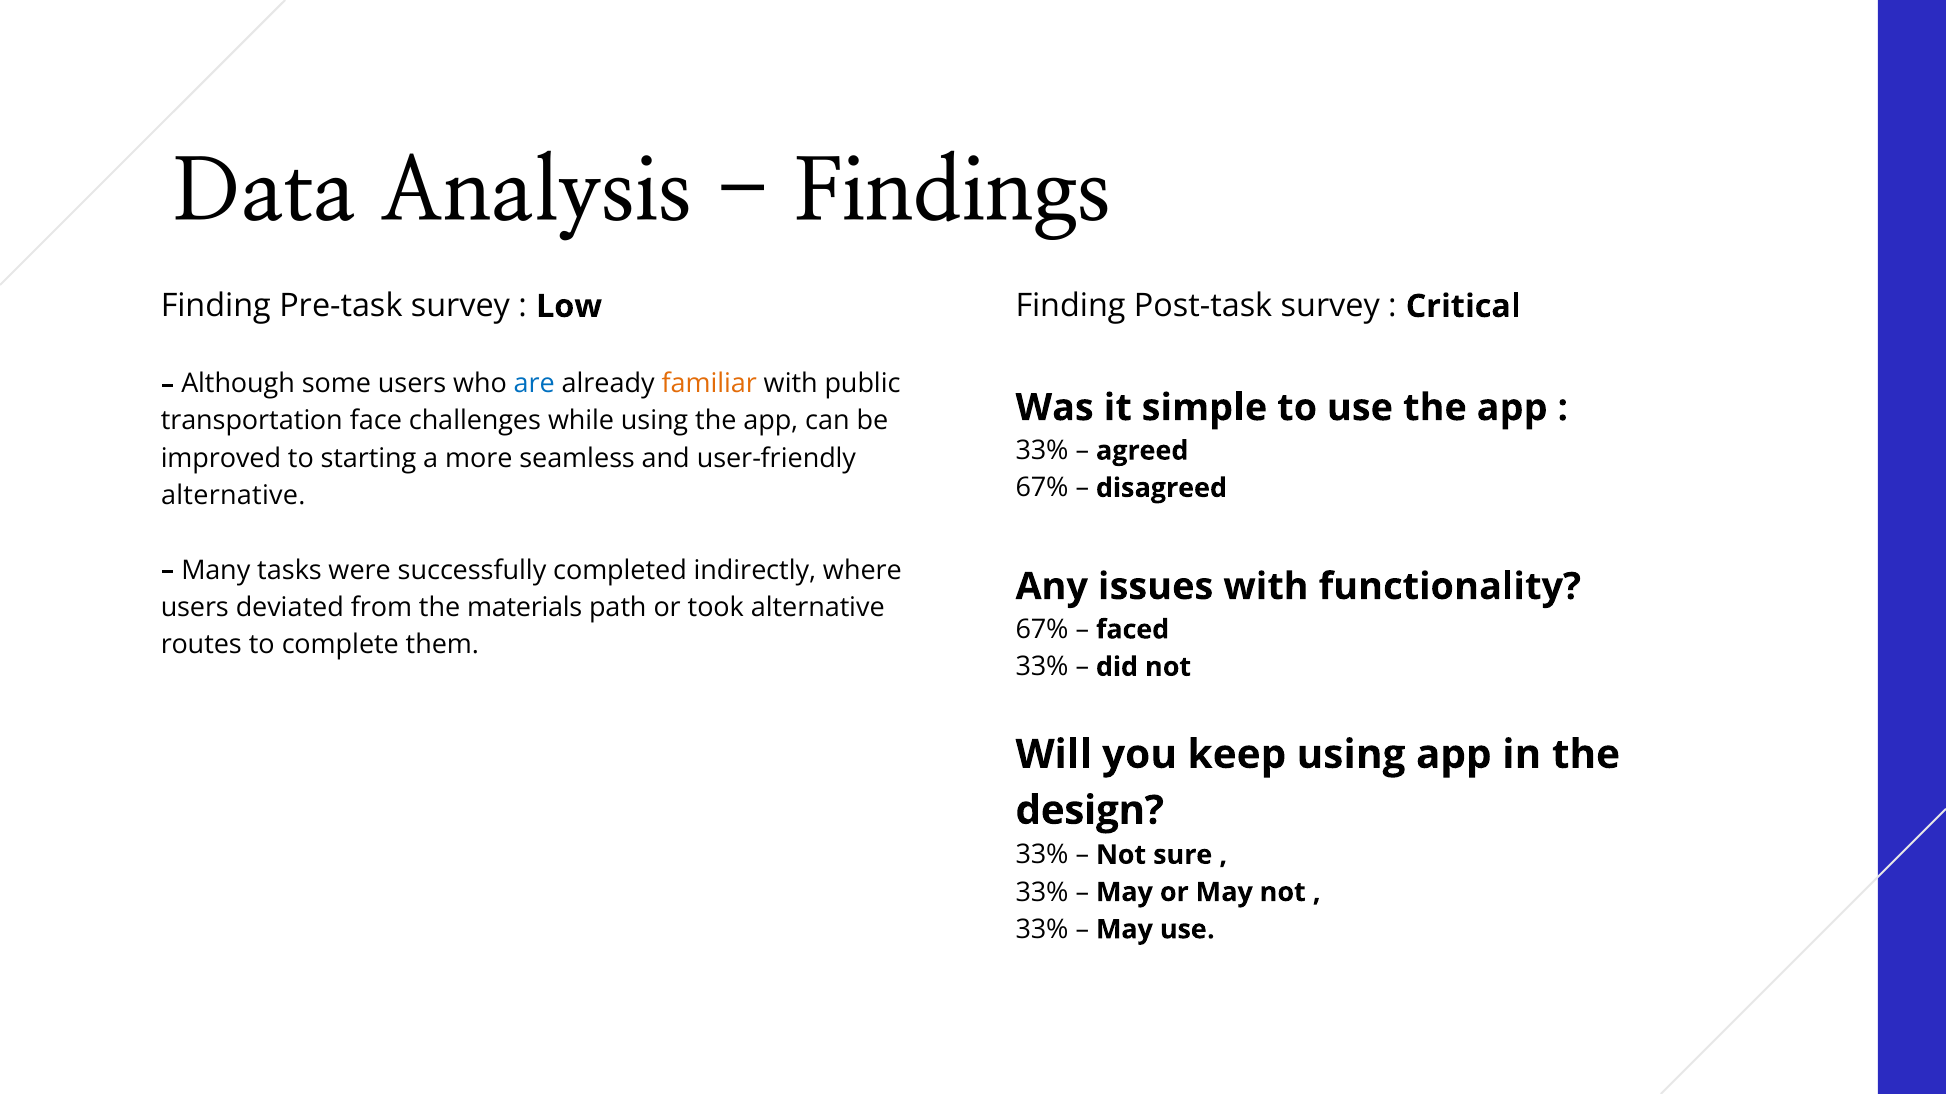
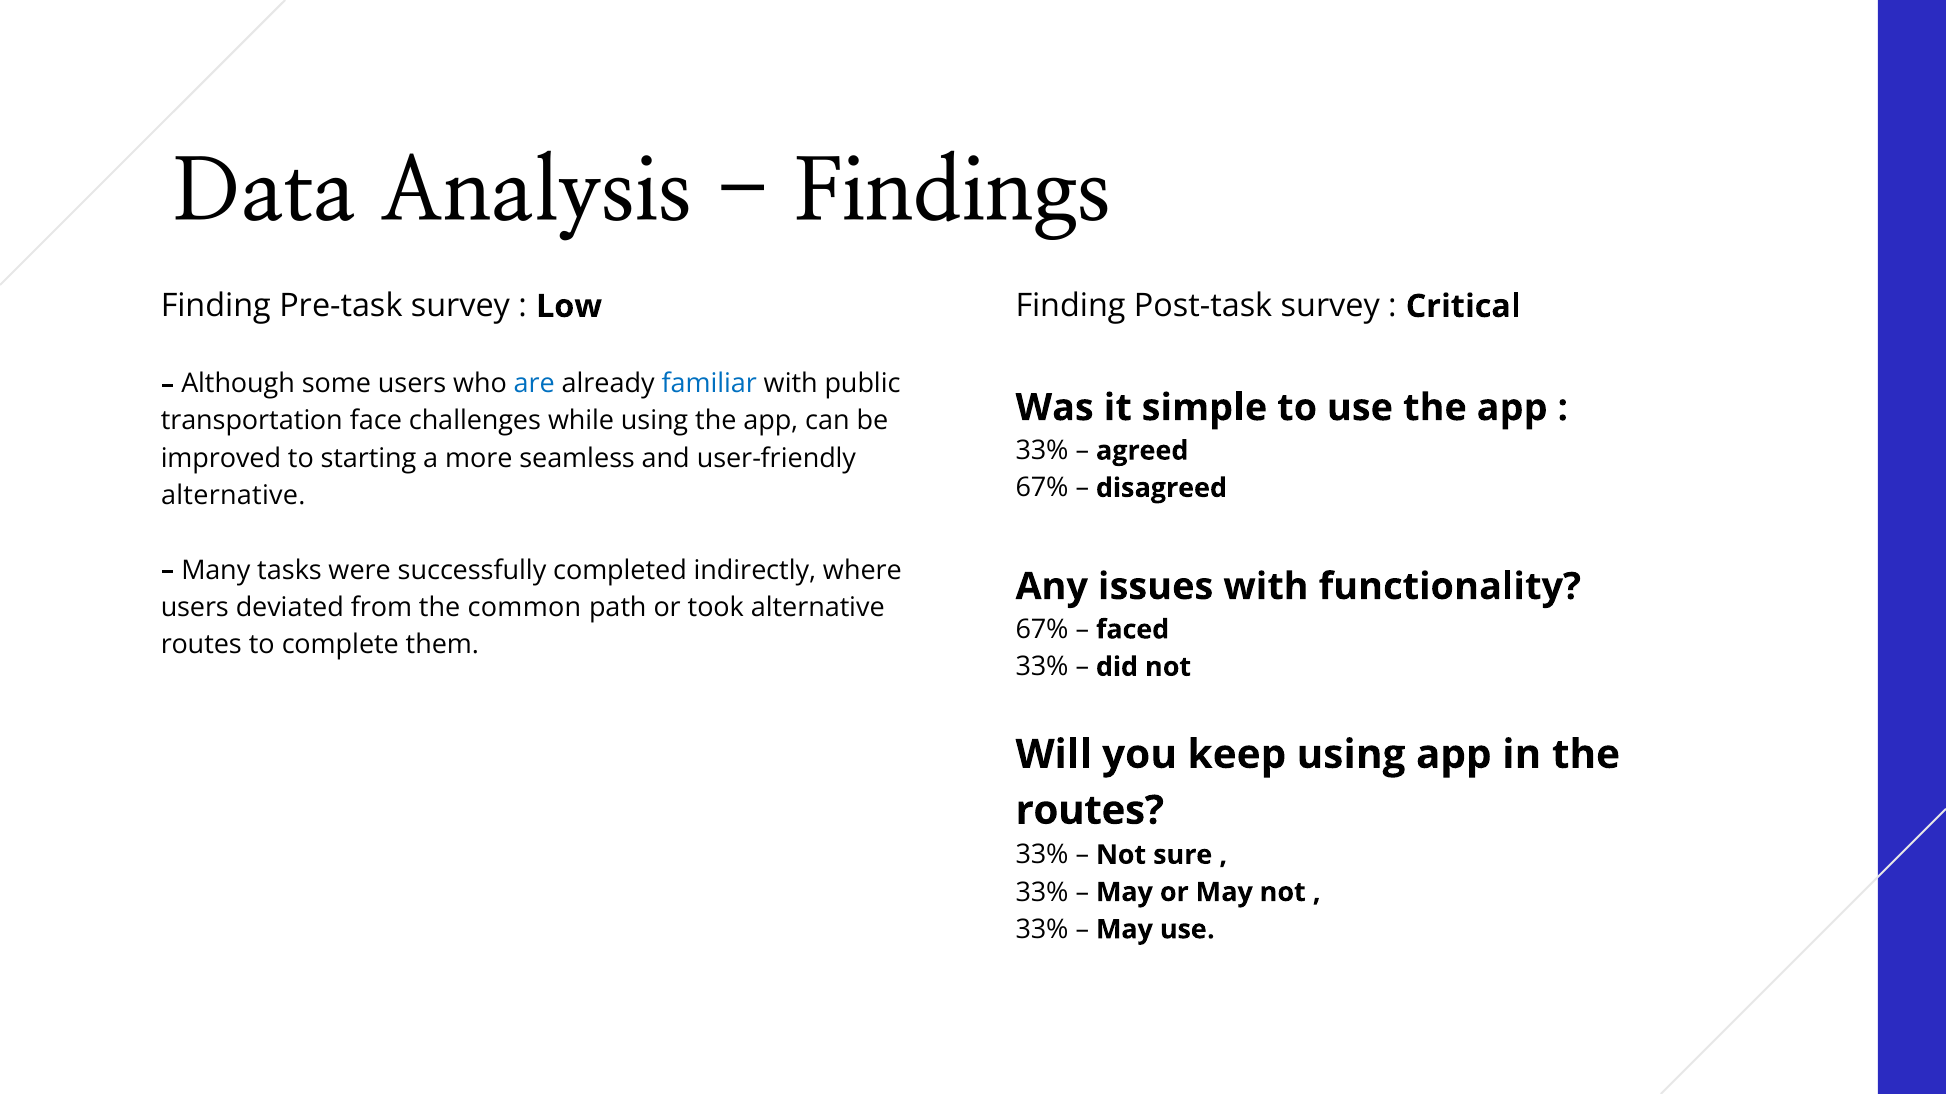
familiar colour: orange -> blue (709, 384)
materials: materials -> common (524, 608)
design: design -> routes (1090, 811)
